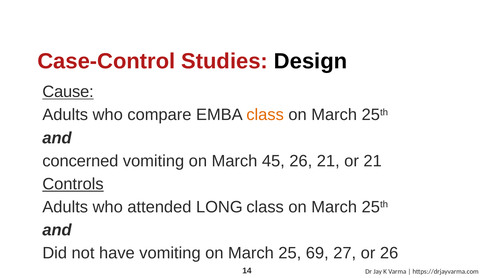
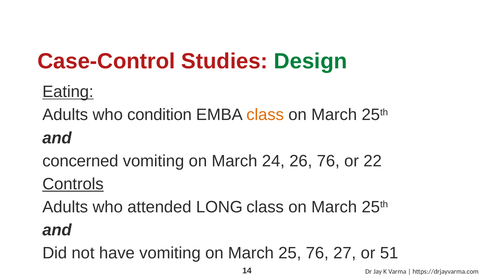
Design colour: black -> green (311, 61)
Cause: Cause -> Eating (68, 92)
compare: compare -> condition (160, 115)
45: 45 -> 24 (273, 161)
26 21: 21 -> 76 (328, 161)
or 21: 21 -> 22 (373, 161)
25 69: 69 -> 76 (317, 253)
or 26: 26 -> 51 (389, 253)
